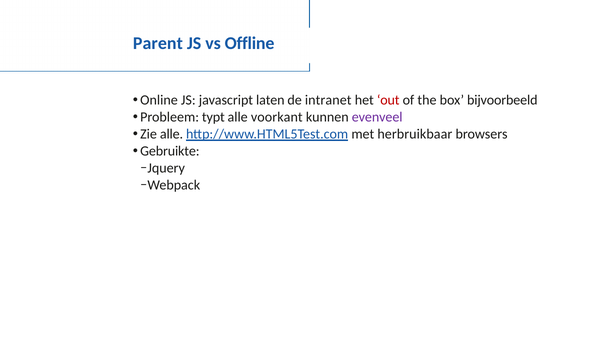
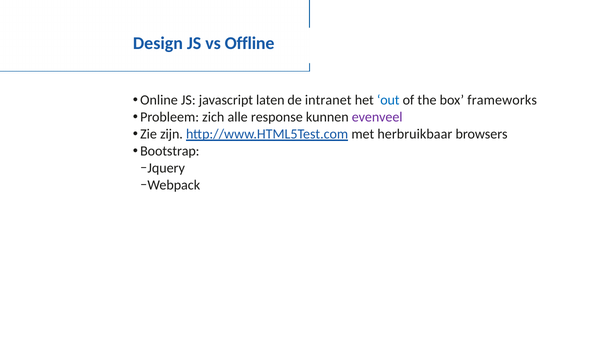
Parent: Parent -> Design (158, 43)
out colour: red -> blue (388, 100)
bijvoorbeeld: bijvoorbeeld -> frameworks (502, 100)
typt: typt -> zich (213, 117)
voorkant: voorkant -> response (277, 117)
Zie alle: alle -> zijn (171, 134)
Gebruikte: Gebruikte -> Bootstrap (170, 151)
